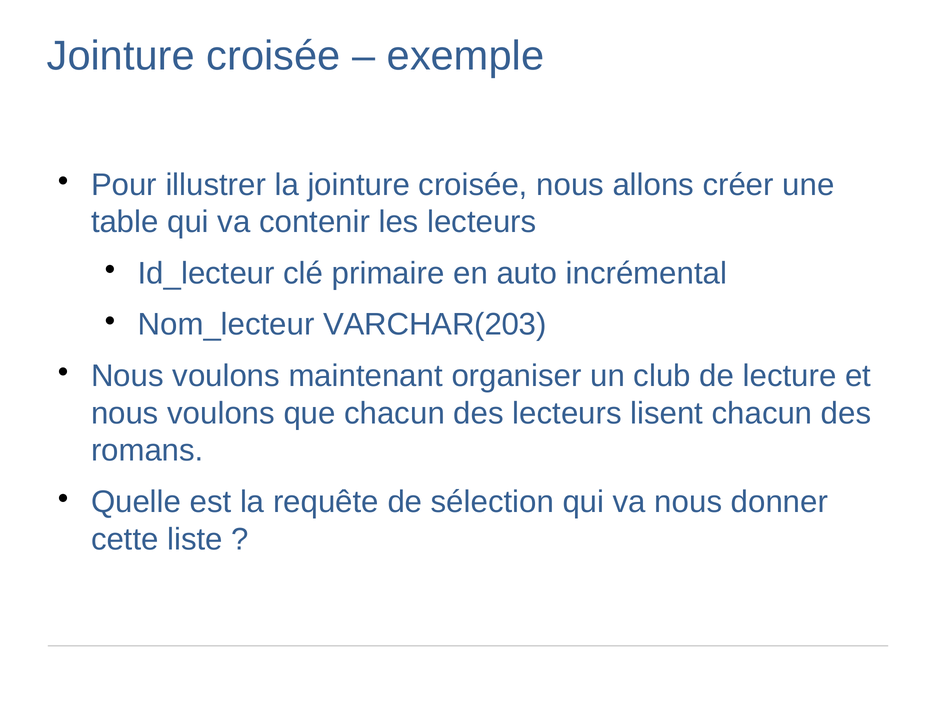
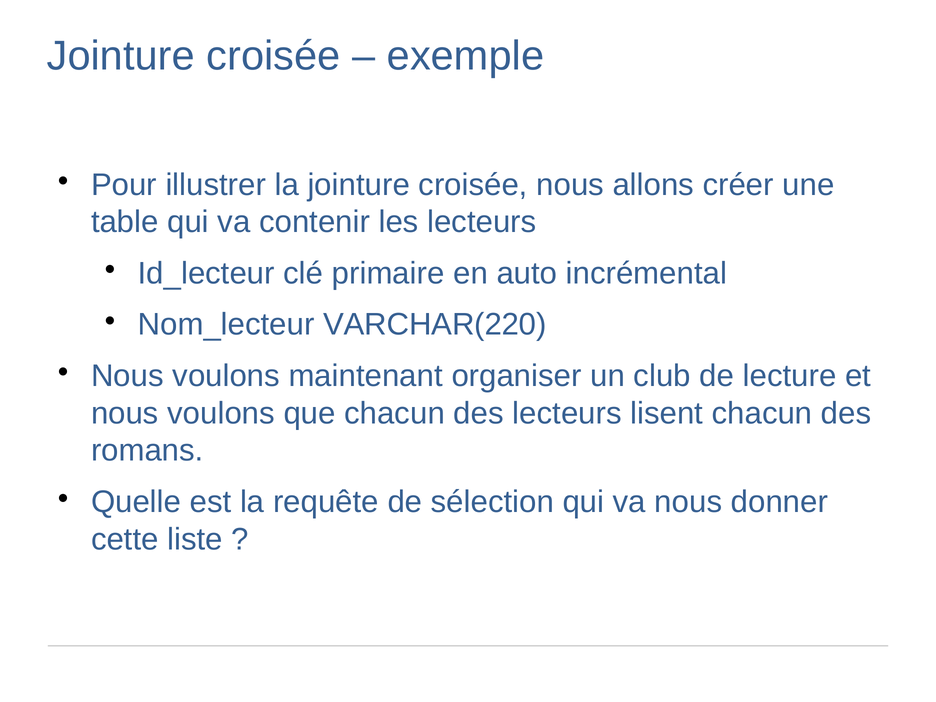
VARCHAR(203: VARCHAR(203 -> VARCHAR(220 (435, 325)
